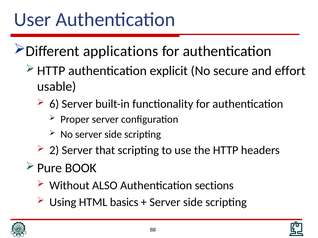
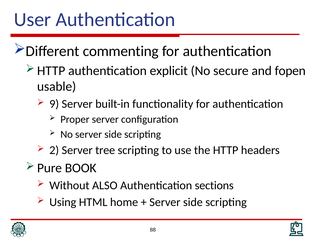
applications: applications -> commenting (121, 51)
effort: effort -> fopen (290, 71)
6: 6 -> 9 (54, 104)
that: that -> tree (105, 151)
basics: basics -> home (124, 203)
